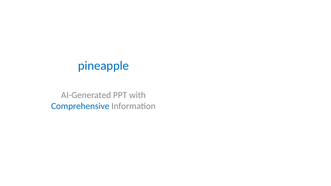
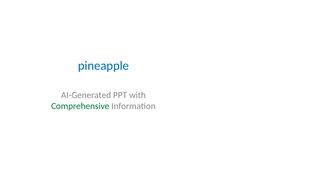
Comprehensive colour: blue -> green (80, 106)
